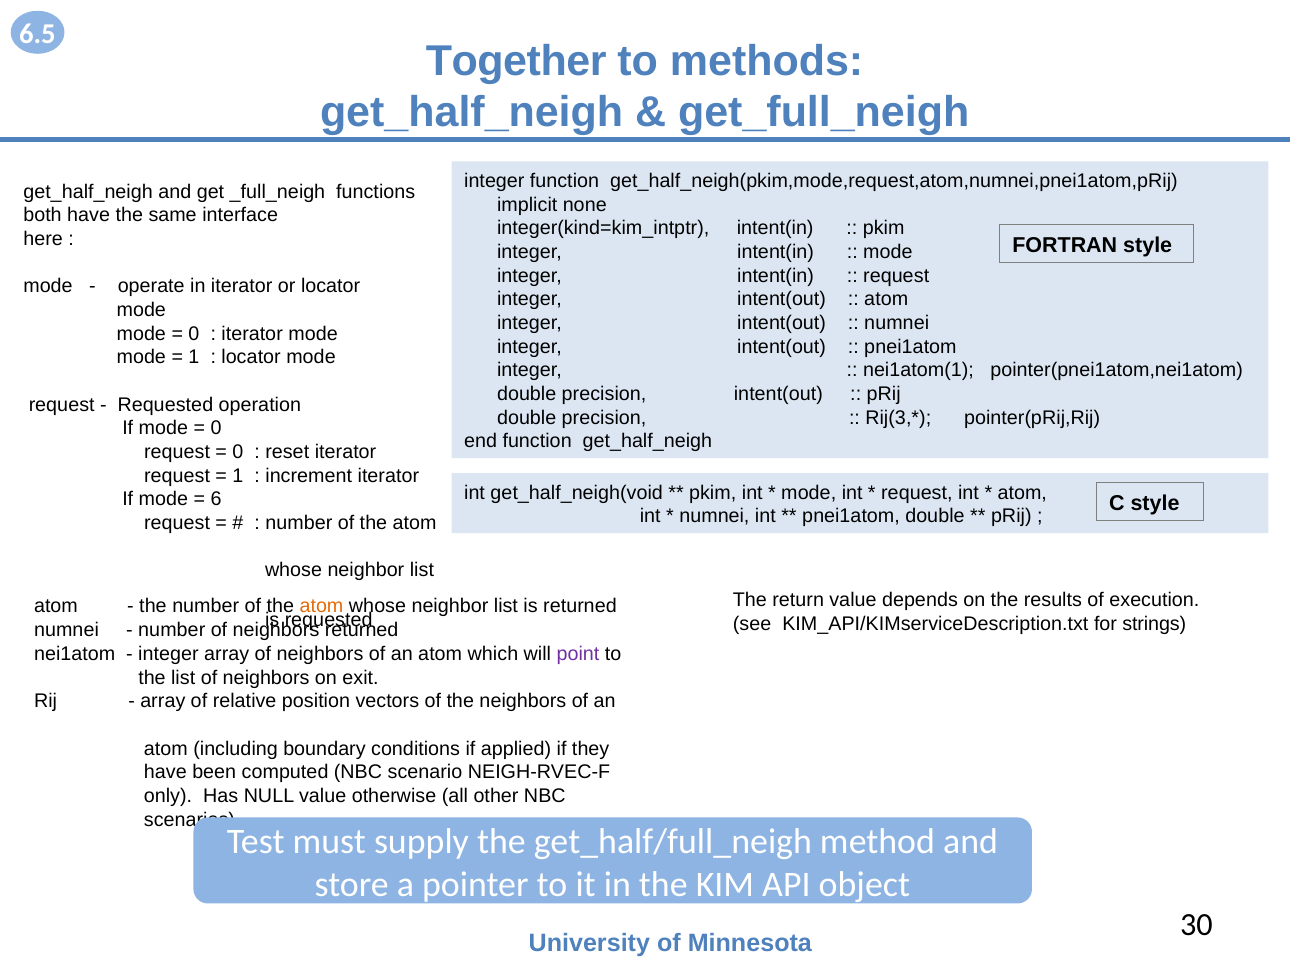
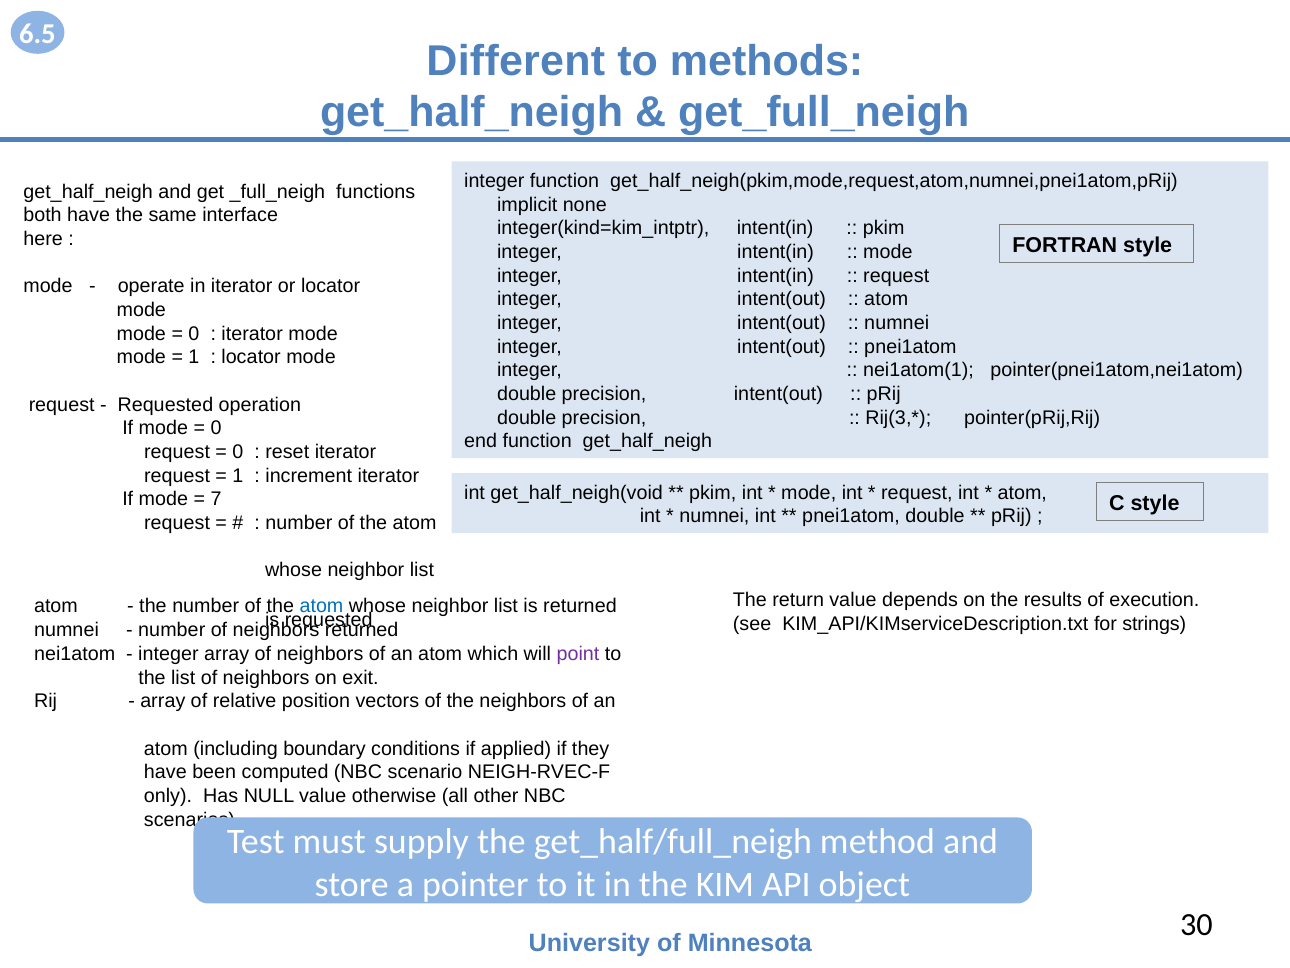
Together: Together -> Different (516, 61)
6: 6 -> 7 (216, 499)
atom colour: orange -> blue (321, 606)
